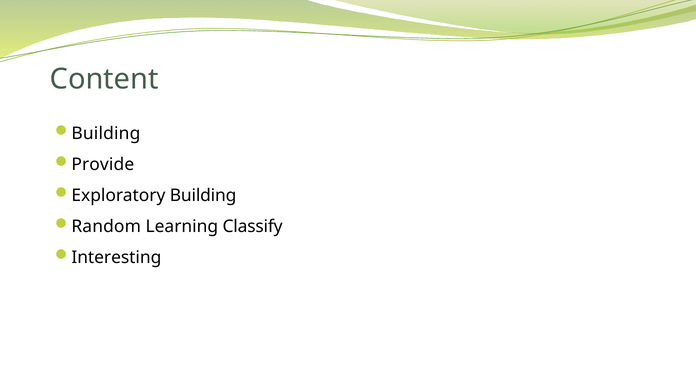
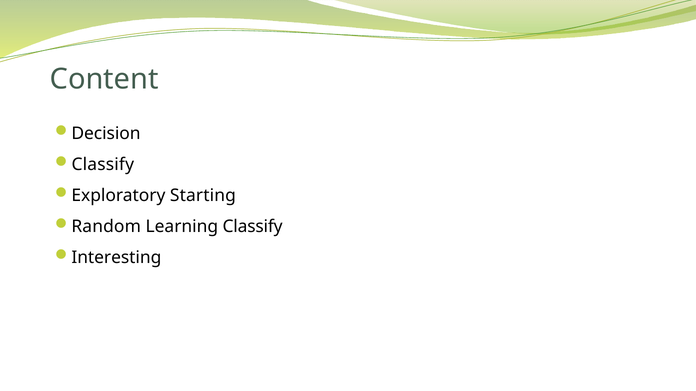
Building: Building -> Decision (106, 134)
Provide: Provide -> Classify (103, 165)
Exploratory Building: Building -> Starting (203, 196)
